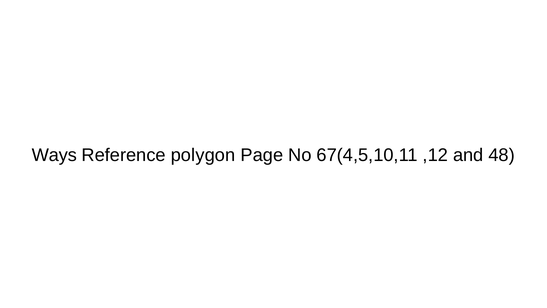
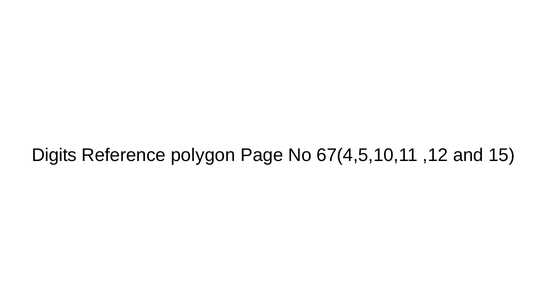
Ways: Ways -> Digits (54, 155)
48: 48 -> 15 (502, 155)
